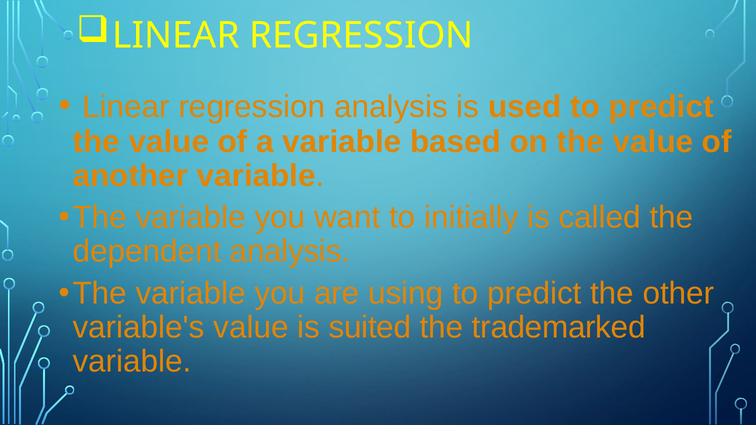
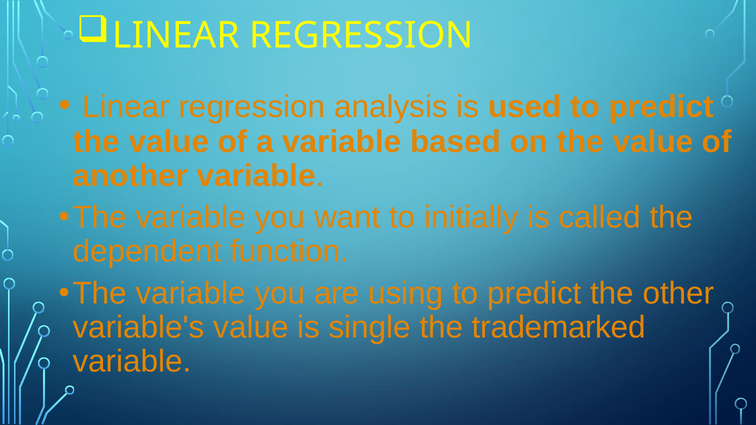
dependent analysis: analysis -> function (290, 252)
suited: suited -> single (370, 328)
